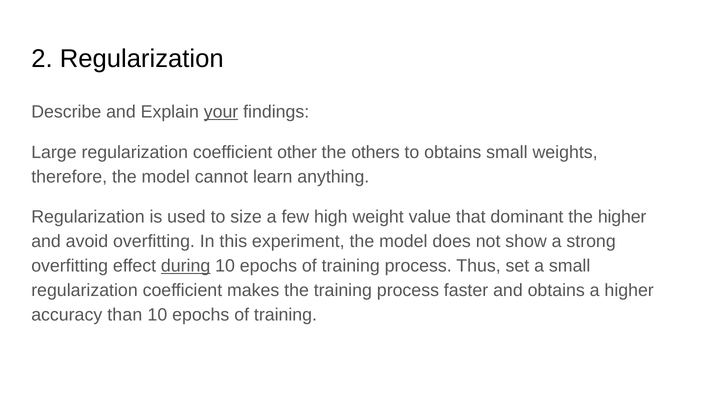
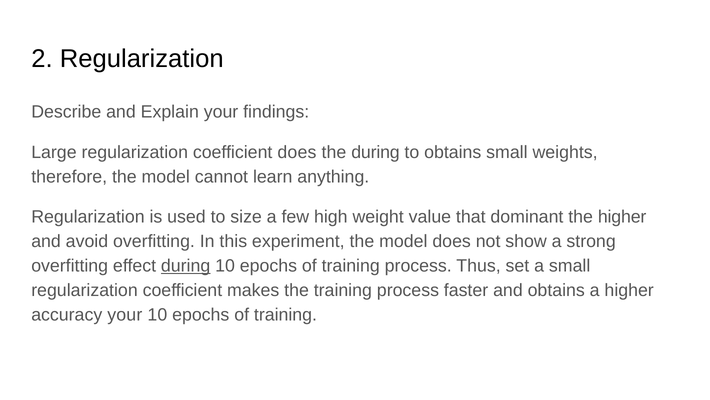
your underline: present -> none (221, 112)
coefficient other: other -> does (297, 152)
the others: others -> during (375, 152)
accuracy than: than -> your (125, 315)
